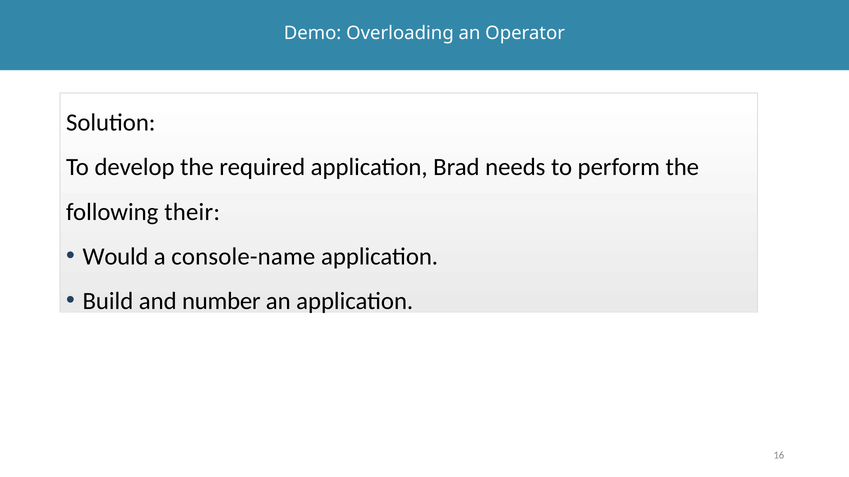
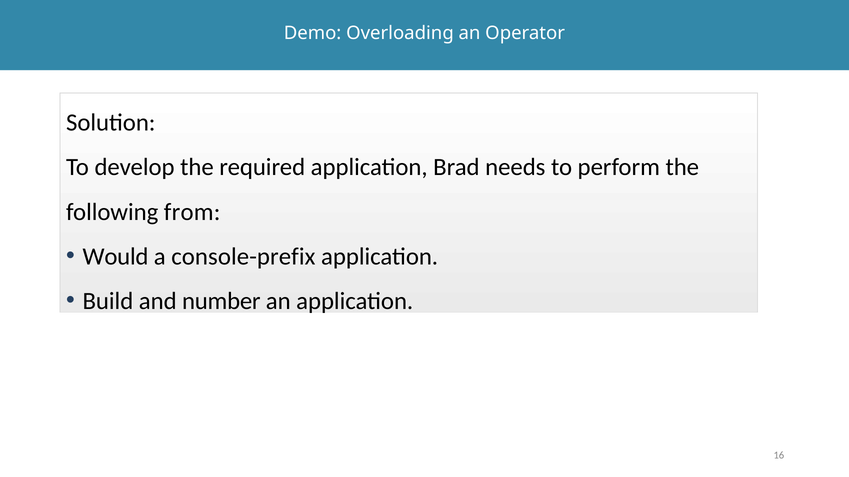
their: their -> from (192, 212)
console-name: console-name -> console-prefix (243, 257)
